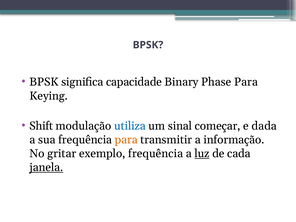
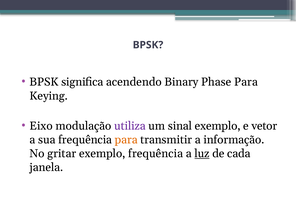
capacidade: capacidade -> acendendo (134, 82)
Shift: Shift -> Eixo (41, 126)
utiliza colour: blue -> purple (130, 126)
sinal começar: começar -> exemplo (218, 126)
dada: dada -> vetor (264, 126)
janela underline: present -> none (46, 167)
